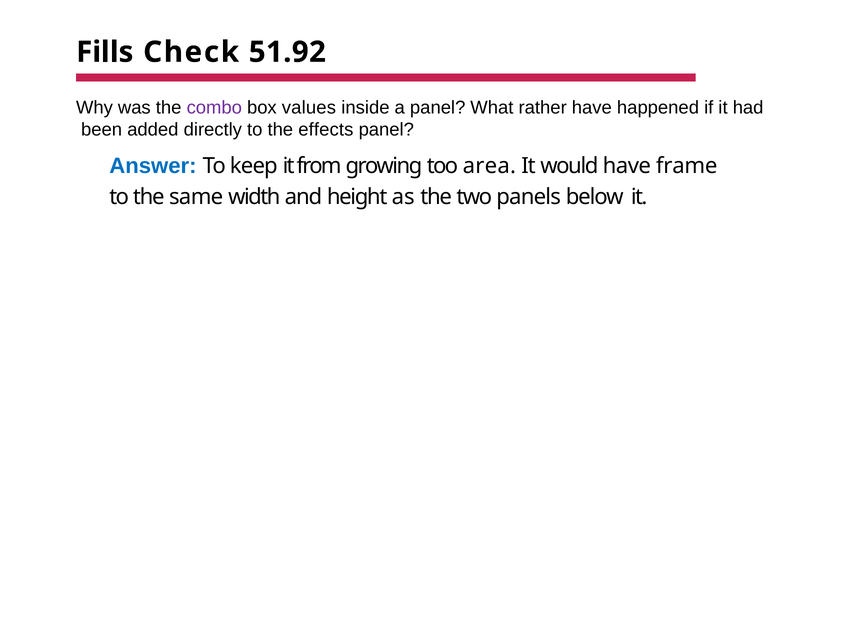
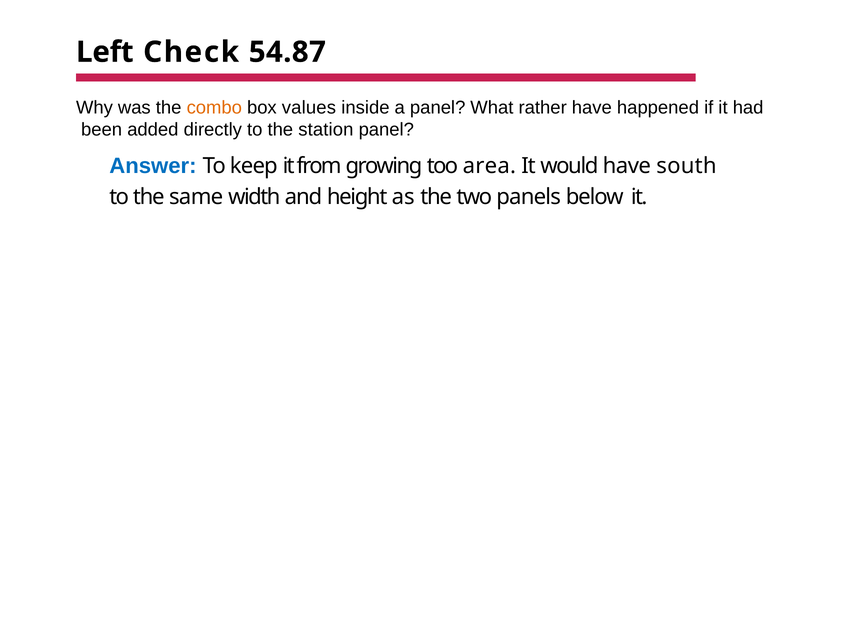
Fills: Fills -> Left (105, 52)
51.92: 51.92 -> 54.87 (287, 52)
combo colour: purple -> orange (214, 108)
effects: effects -> station (326, 129)
frame: frame -> south (686, 166)
